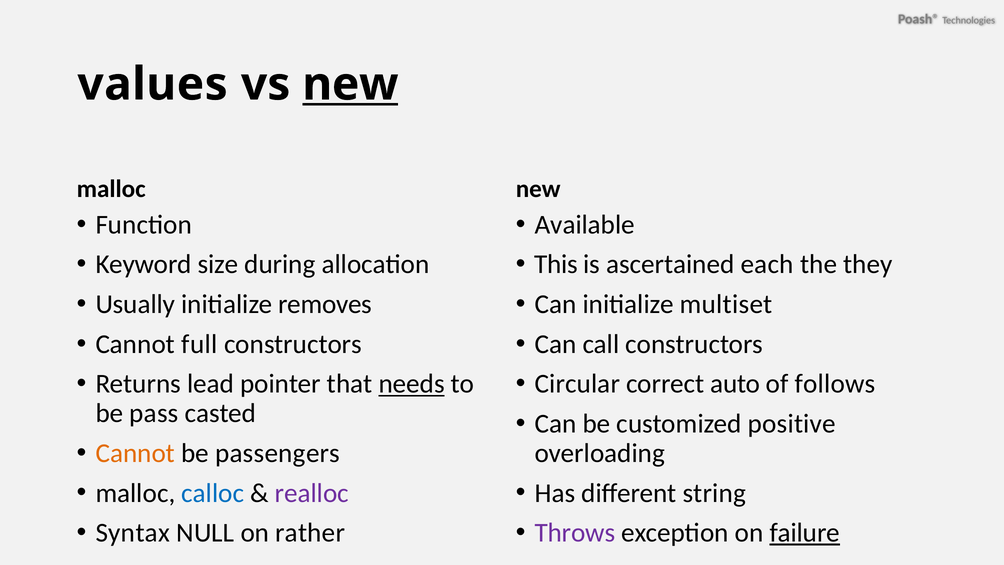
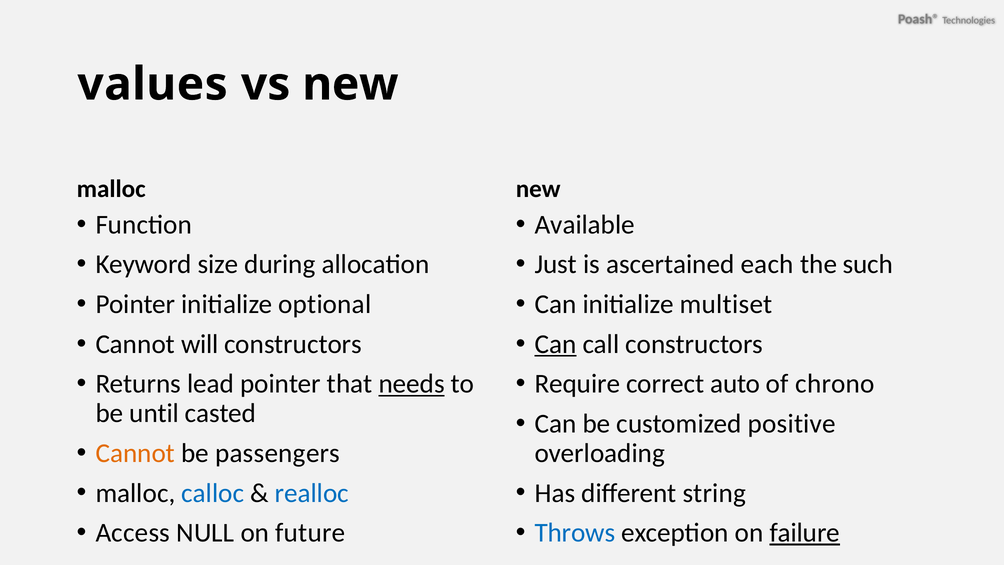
new underline: present -> none (350, 84)
This: This -> Just (556, 264)
they: they -> such (868, 264)
Usually: Usually -> Pointer (135, 304)
removes: removes -> optional (325, 304)
full: full -> will (200, 344)
Can underline: none -> present (555, 344)
Circular: Circular -> Require (577, 384)
follows: follows -> chrono (835, 384)
pass: pass -> until (154, 413)
realloc colour: purple -> blue (312, 493)
Syntax: Syntax -> Access (133, 533)
rather: rather -> future (310, 533)
Throws colour: purple -> blue (575, 533)
